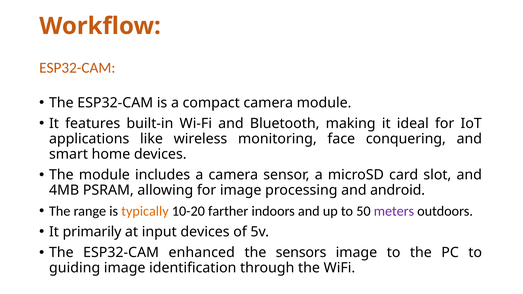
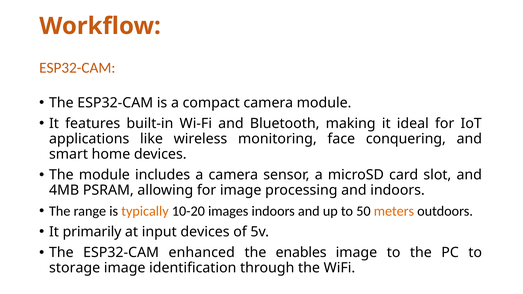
and android: android -> indoors (398, 190)
farther: farther -> images (228, 211)
meters colour: purple -> orange (394, 211)
sensors: sensors -> enables (301, 253)
guiding: guiding -> storage (75, 268)
